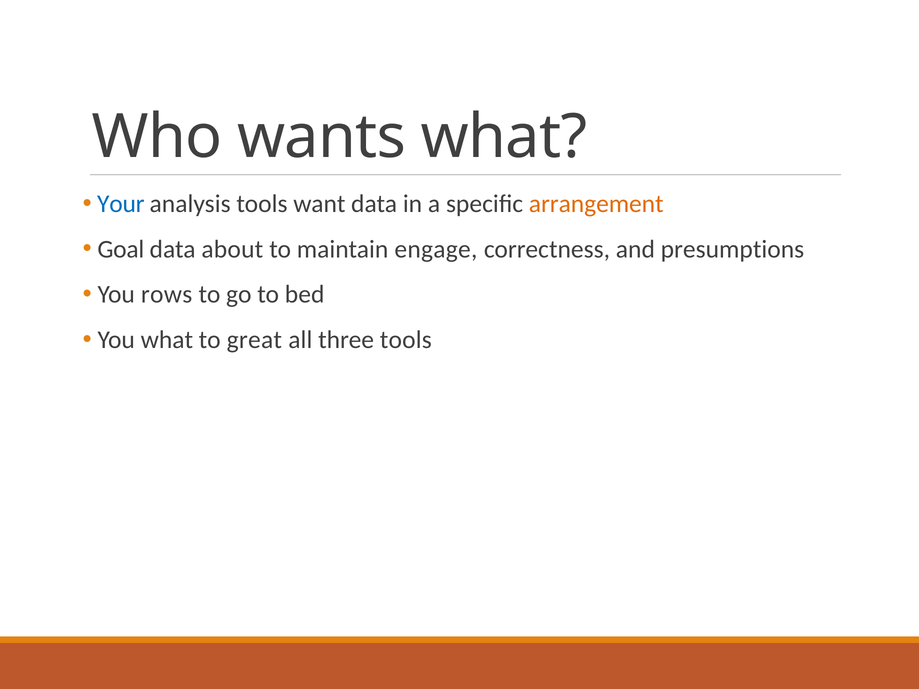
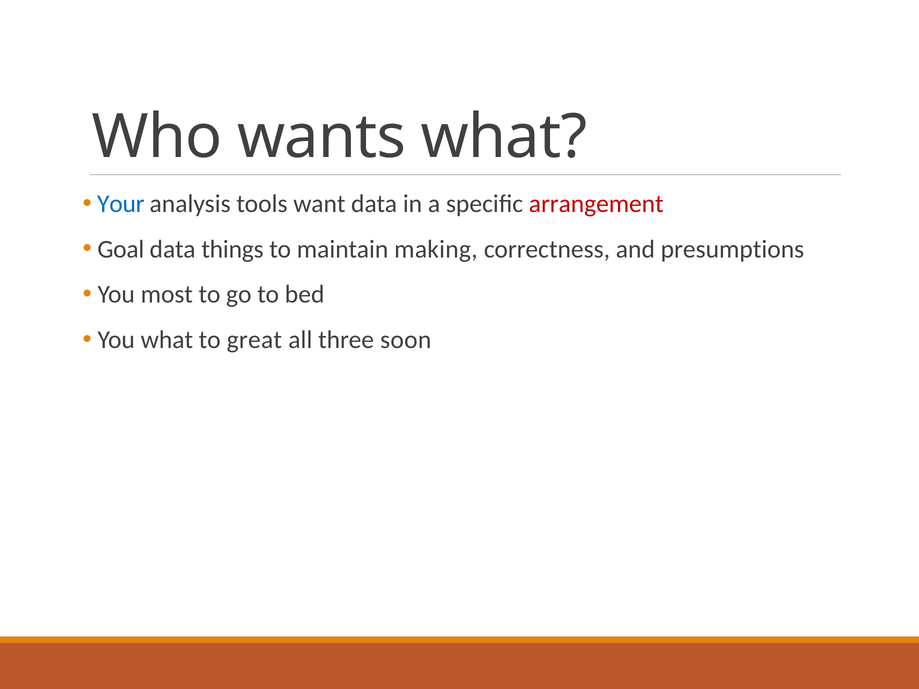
arrangement colour: orange -> red (596, 204)
about: about -> things (233, 249)
engage: engage -> making (436, 249)
rows: rows -> most (167, 295)
three tools: tools -> soon (406, 340)
